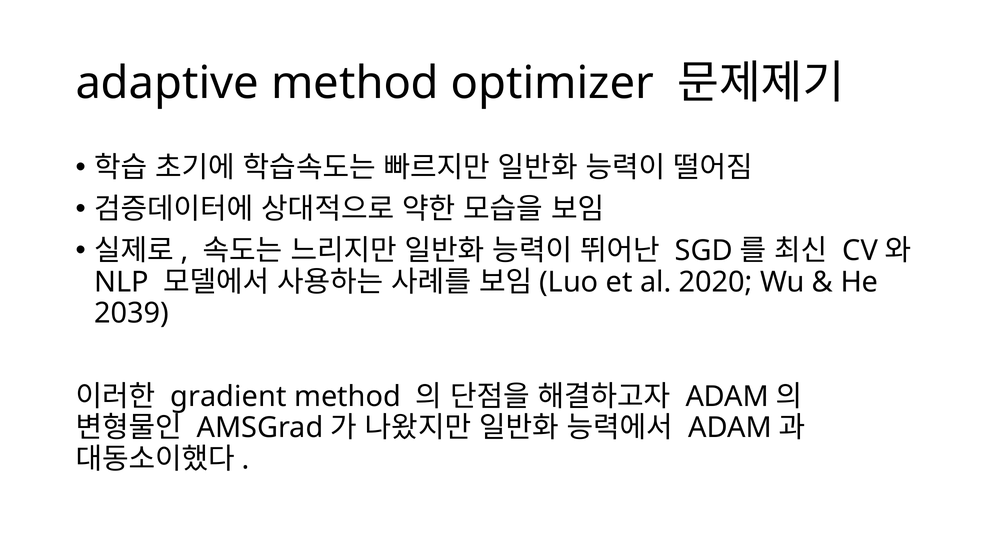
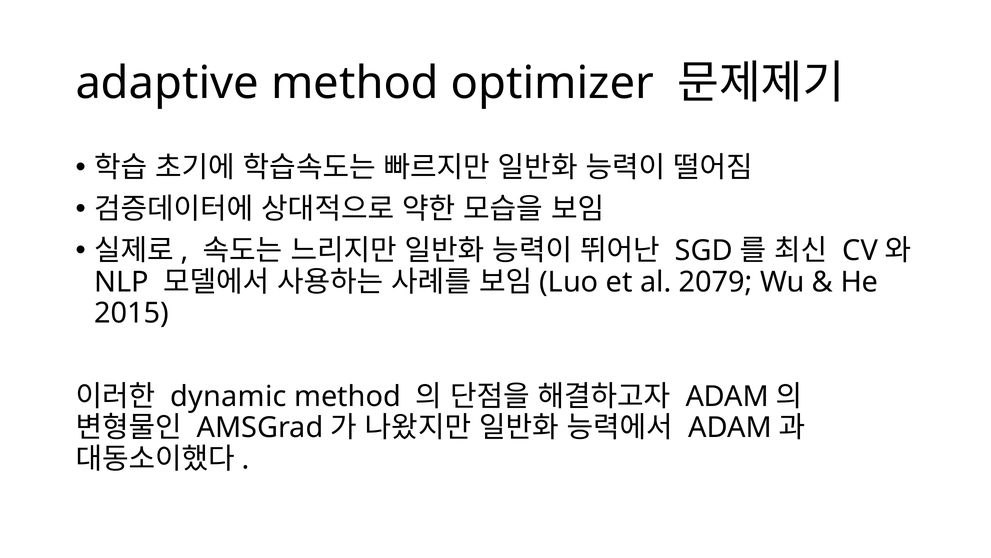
2020: 2020 -> 2079 (716, 282)
2039: 2039 -> 2015 (131, 313)
gradient: gradient -> dynamic (228, 396)
